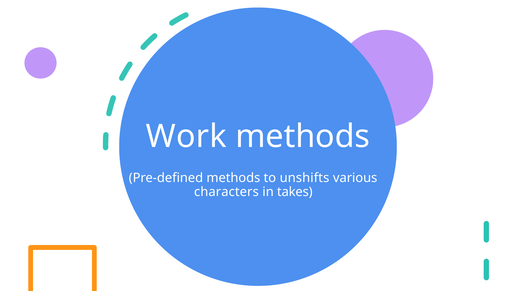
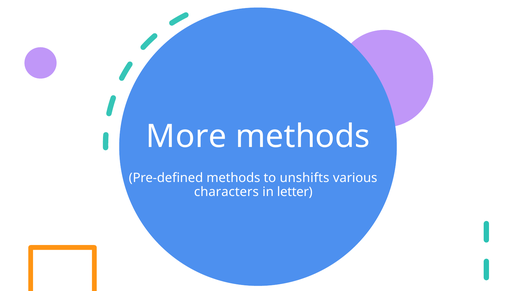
Work: Work -> More (186, 136)
takes: takes -> letter (295, 191)
